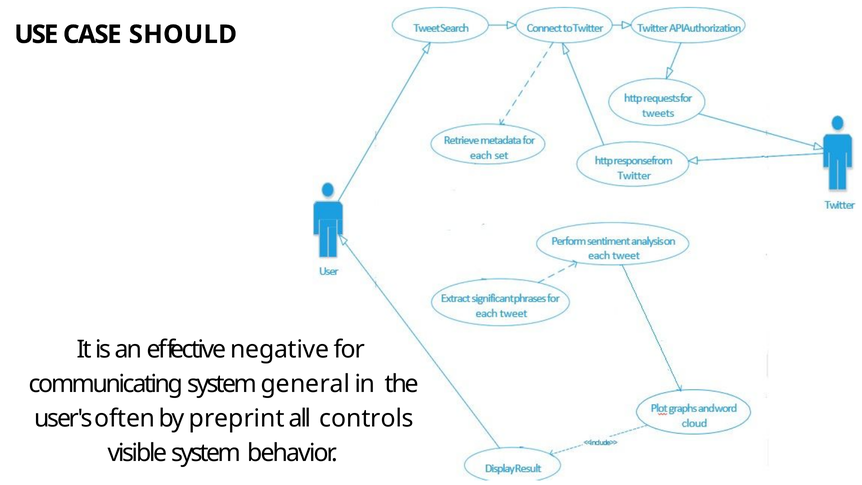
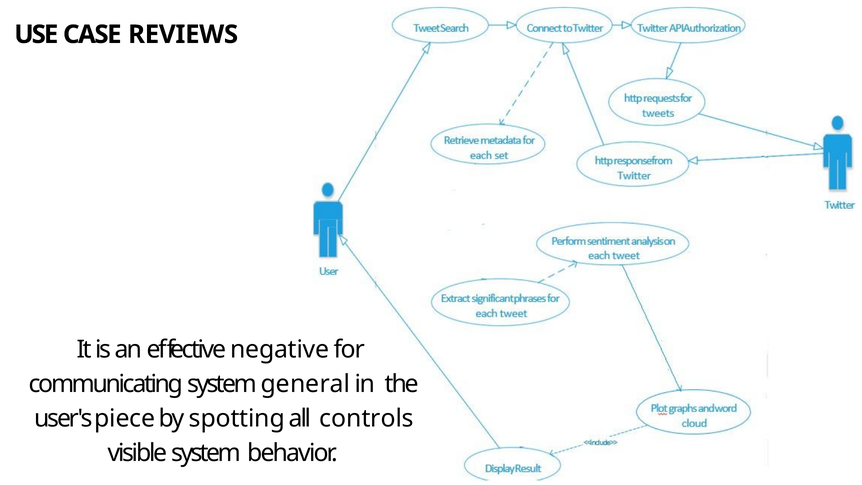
SHOULD: SHOULD -> REVIEWS (183, 34)
often: often -> piece (125, 418)
preprint: preprint -> spotting (237, 418)
